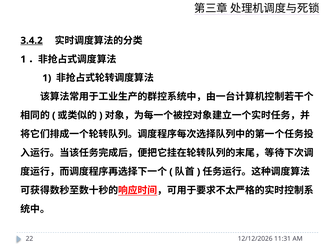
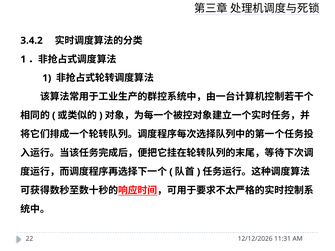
3.4.2 underline: present -> none (32, 41)
